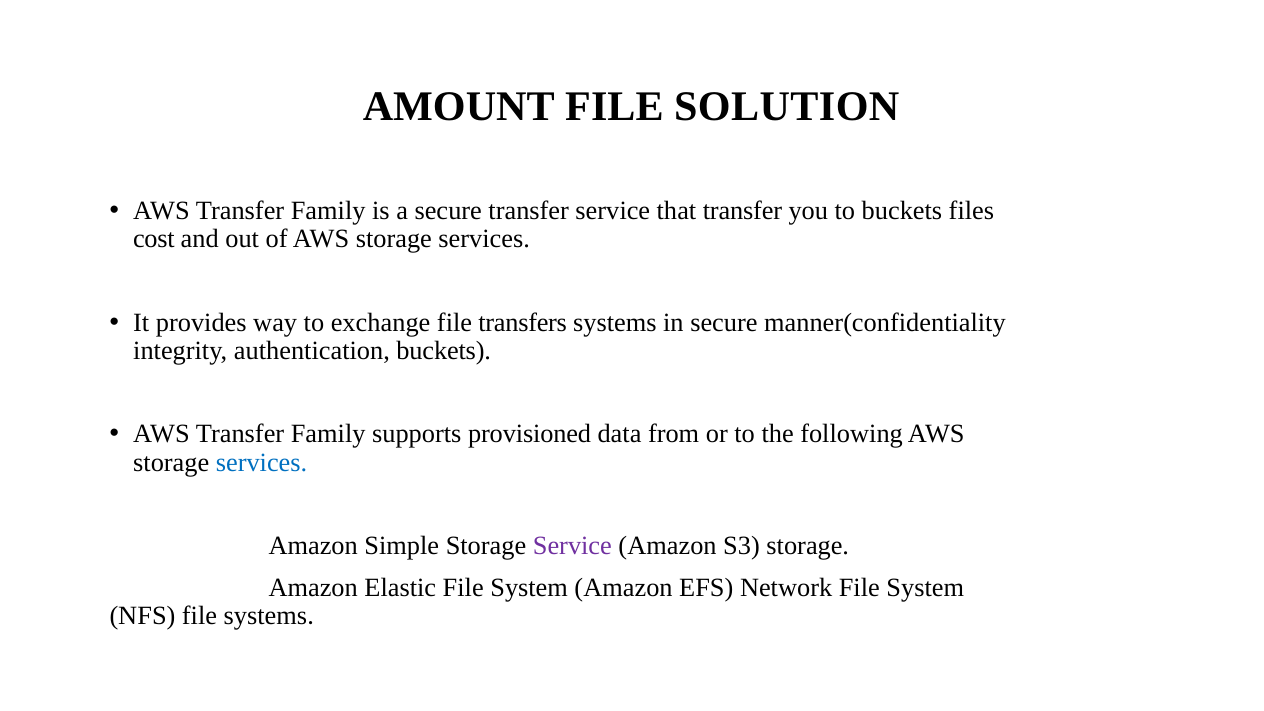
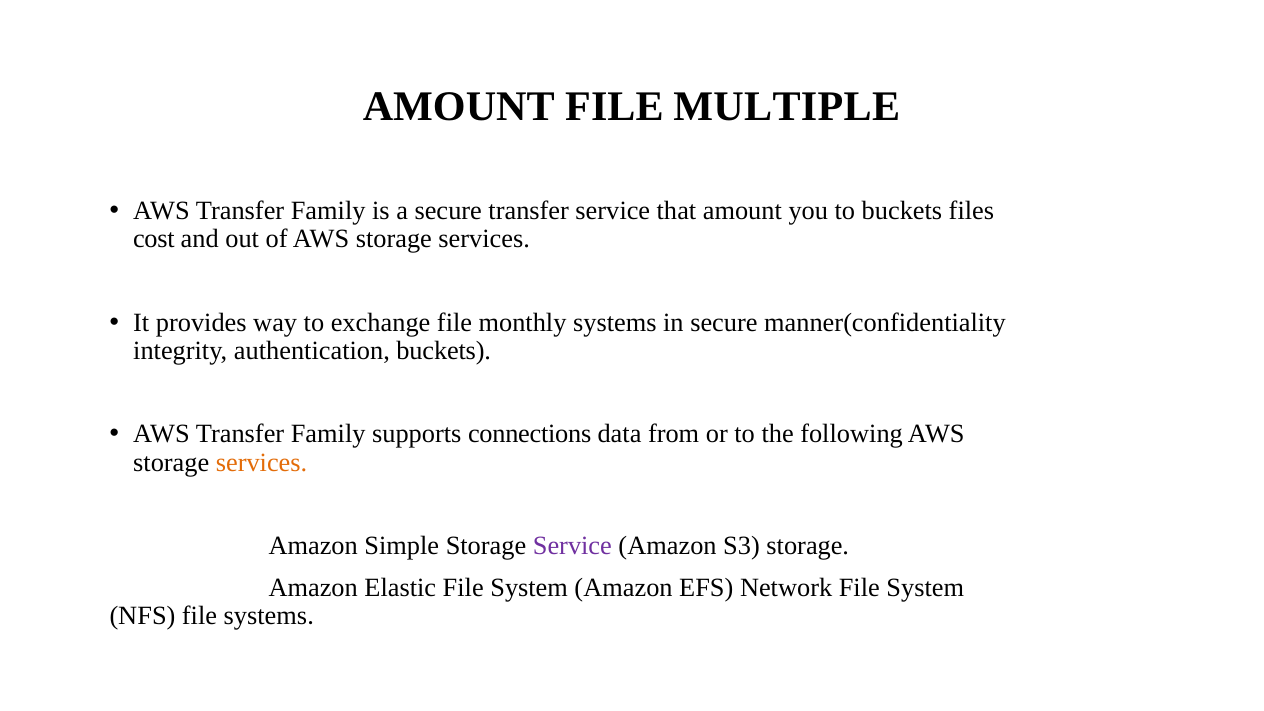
SOLUTION: SOLUTION -> MULTIPLE (787, 106)
that transfer: transfer -> amount (742, 211)
transfers: transfers -> monthly (523, 323)
provisioned: provisioned -> connections (530, 434)
services colour: blue -> orange (262, 463)
